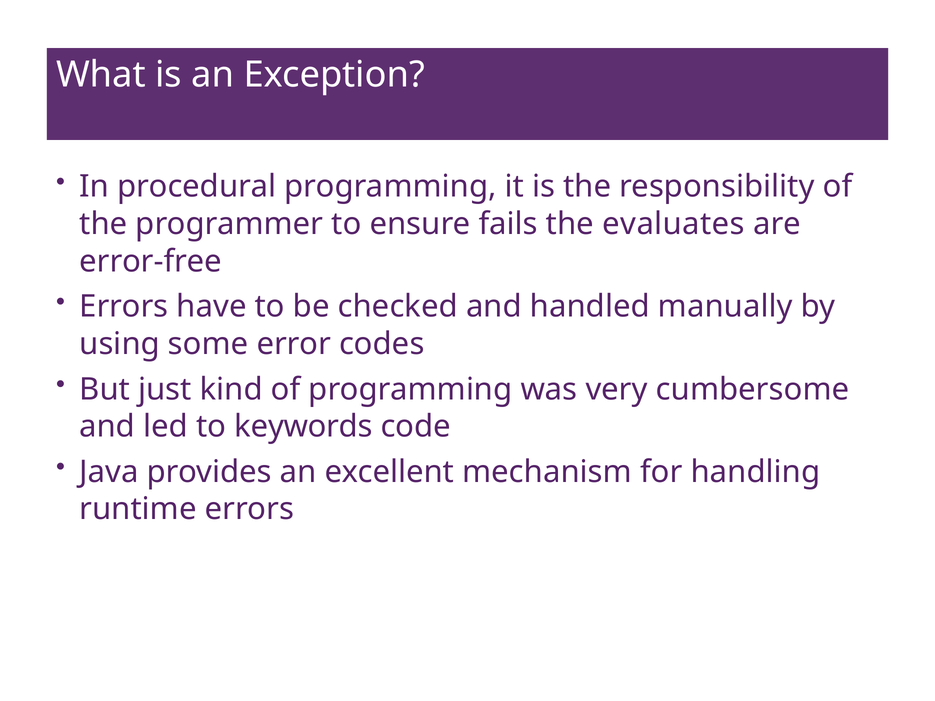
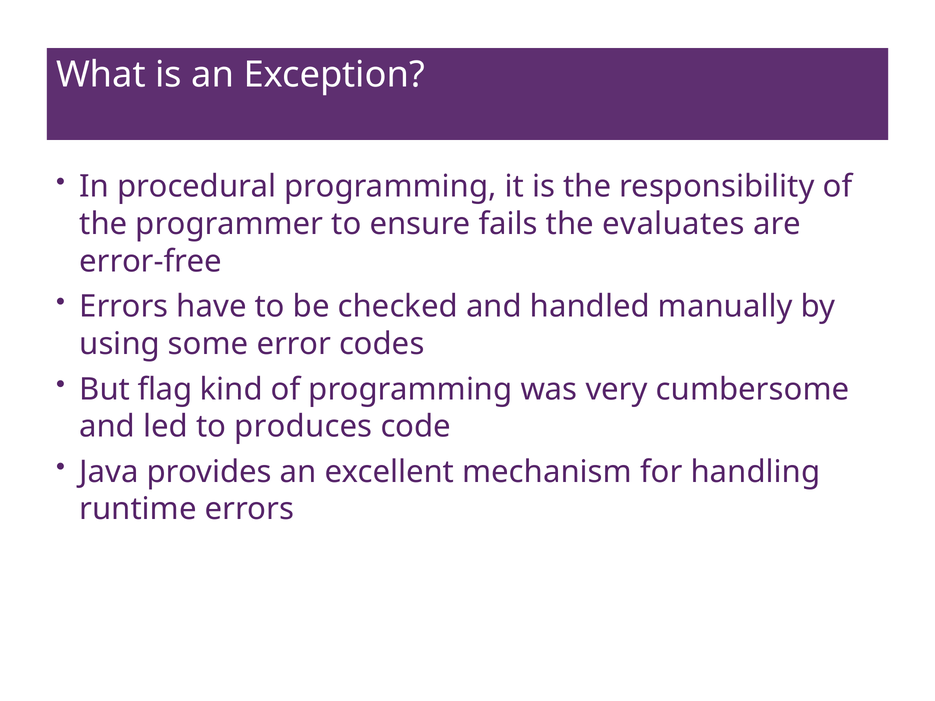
just: just -> flag (165, 389)
keywords: keywords -> produces (303, 427)
